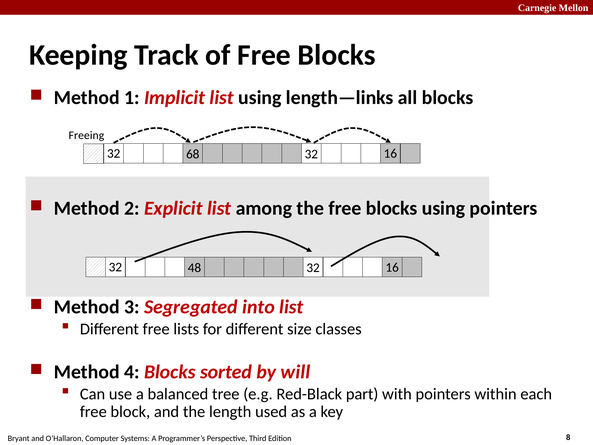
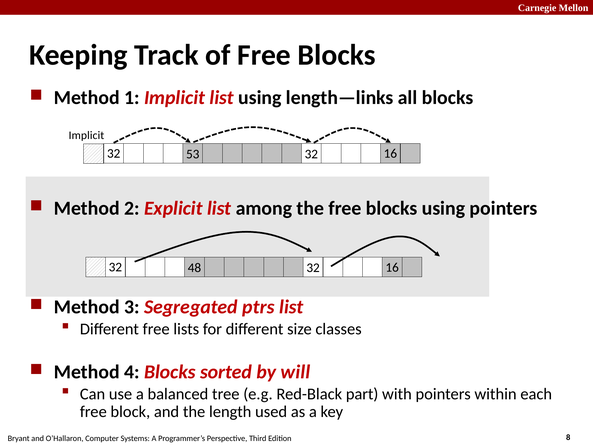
Freeing: Freeing -> Implicit (86, 135)
68: 68 -> 53 (193, 154)
into: into -> ptrs (258, 307)
